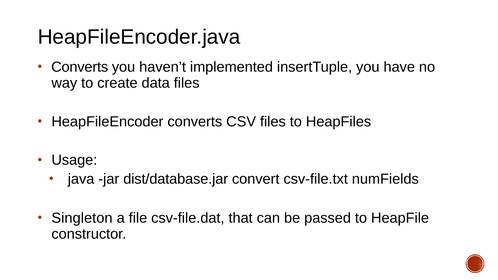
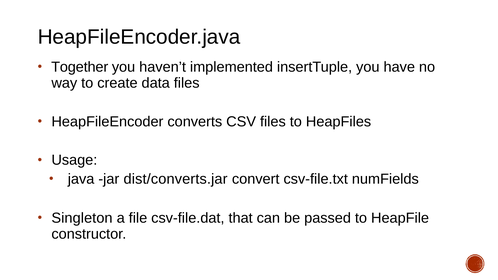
Converts: Converts -> Together (80, 67)
dist/database.jar: dist/database.jar -> dist/converts.jar (176, 179)
